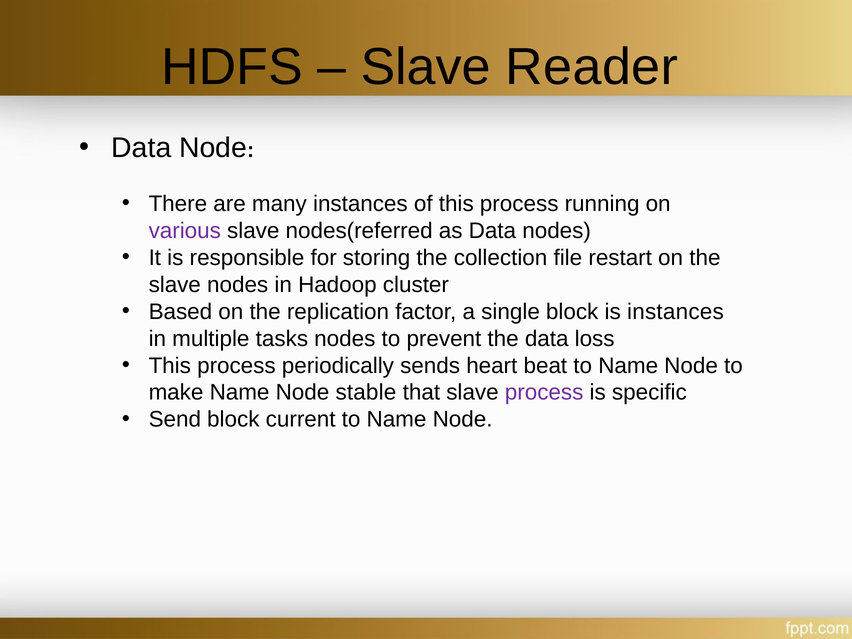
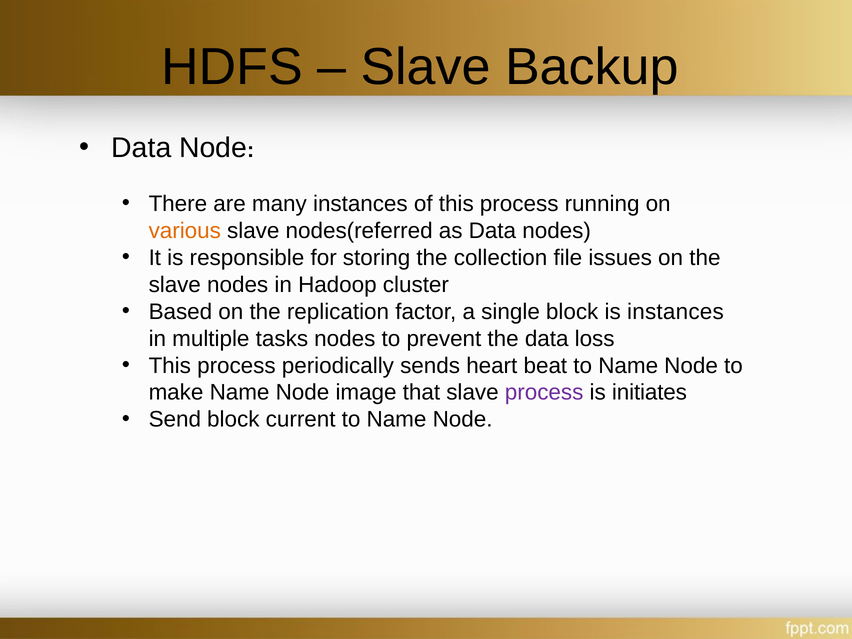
Reader: Reader -> Backup (592, 67)
various colour: purple -> orange (185, 231)
restart: restart -> issues (620, 258)
stable: stable -> image (366, 393)
specific: specific -> initiates (649, 393)
